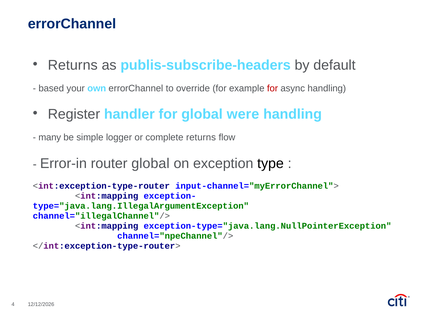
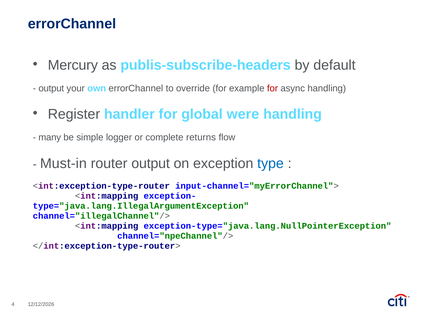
Returns: Returns -> Mercury (73, 65)
based: based -> output (51, 88)
Error-in: Error-in -> Must-in (63, 163)
router global: global -> output (151, 163)
type colour: black -> blue (271, 163)
